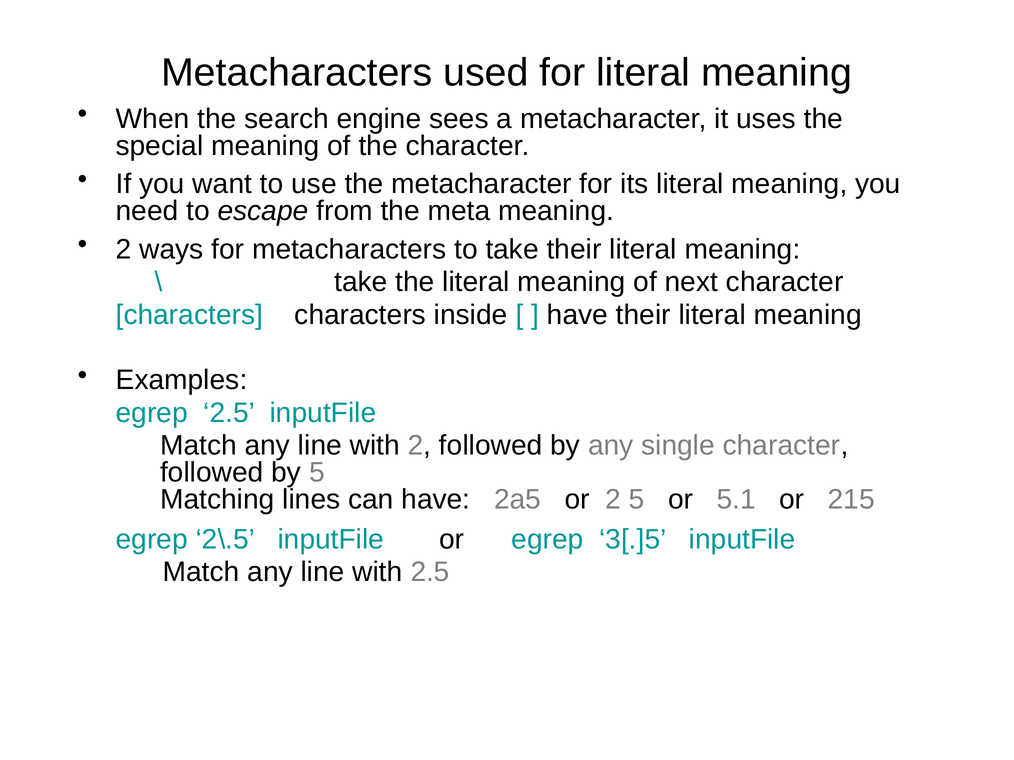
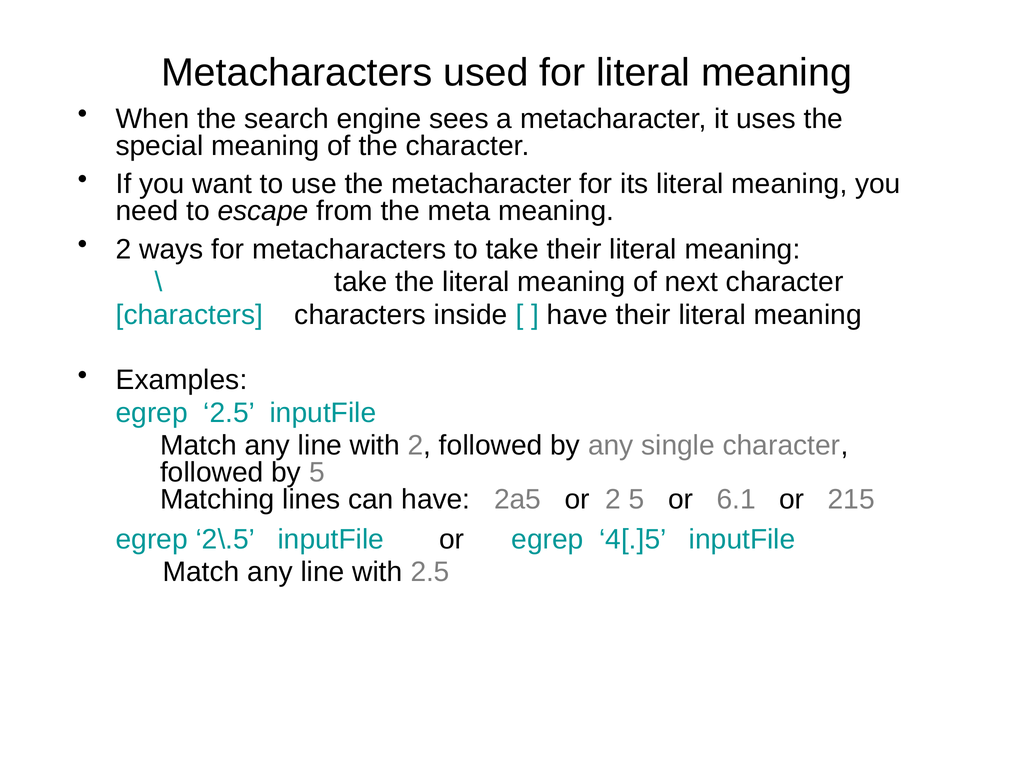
5.1: 5.1 -> 6.1 (736, 500)
3[.]5: 3[.]5 -> 4[.]5 (633, 540)
